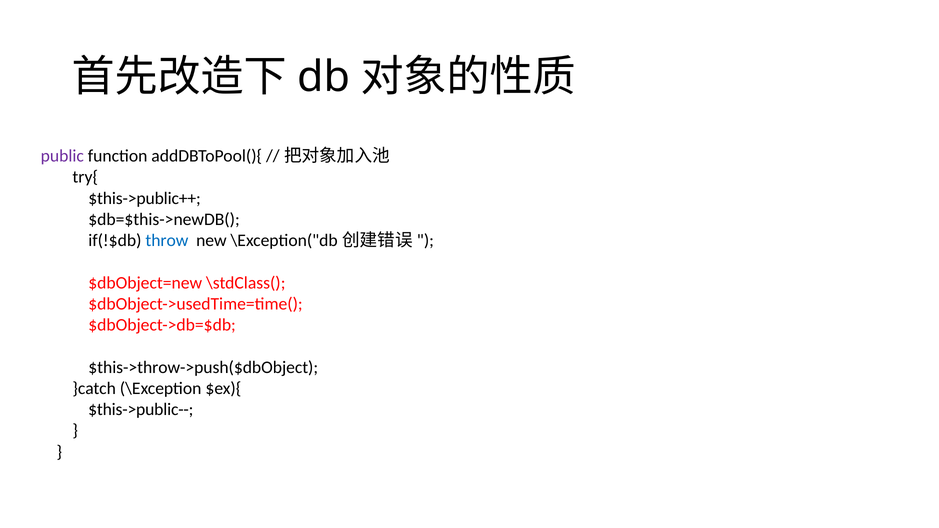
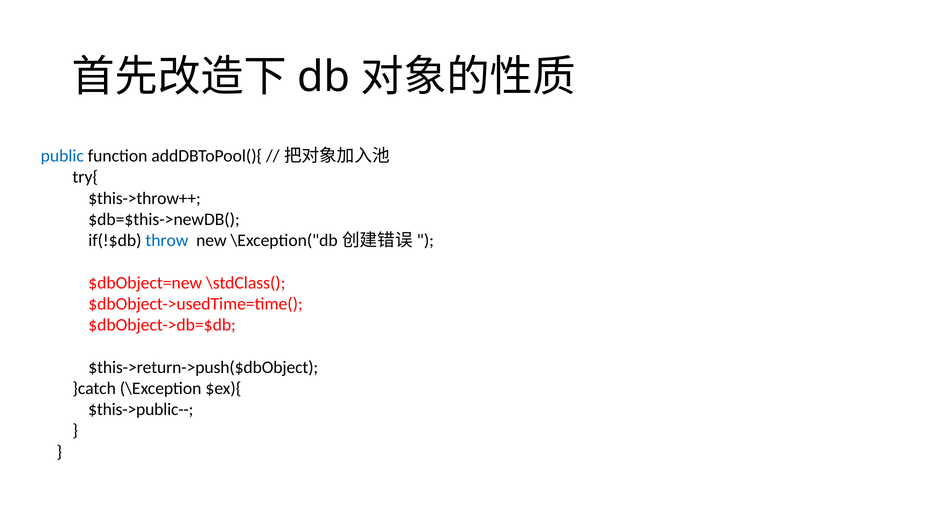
public colour: purple -> blue (62, 156)
$this->public++: $this->public++ -> $this->throw++ (145, 198)
$this->throw->push($dbObject: $this->throw->push($dbObject -> $this->return->push($dbObject (203, 367)
